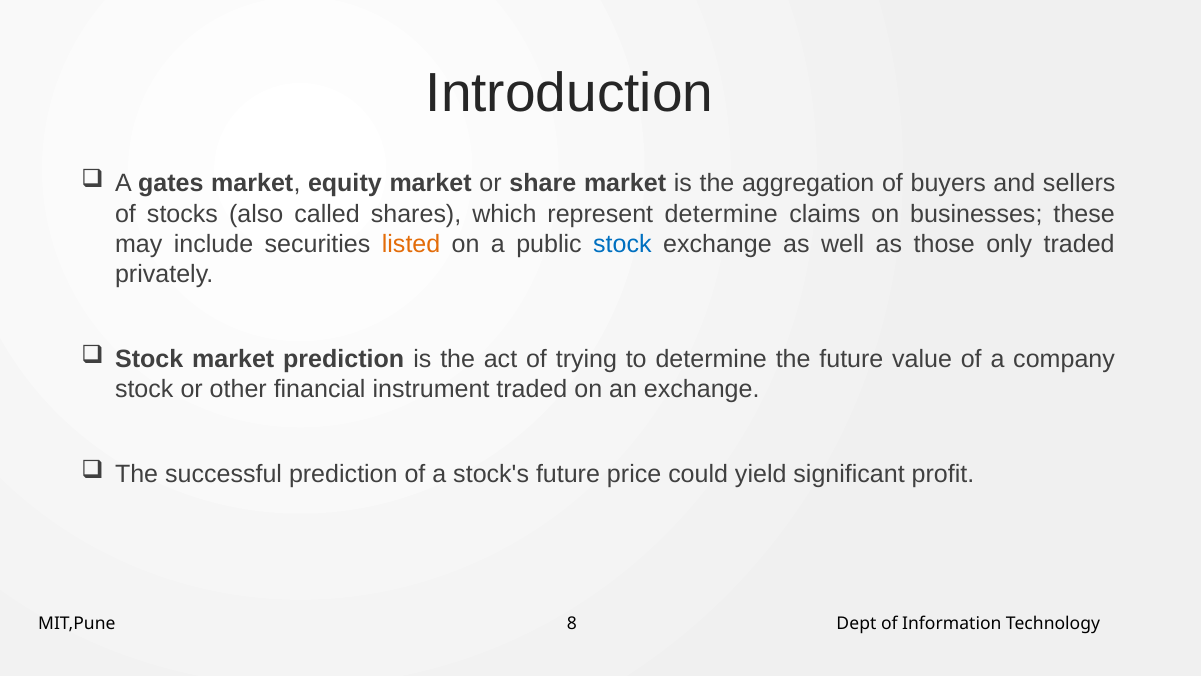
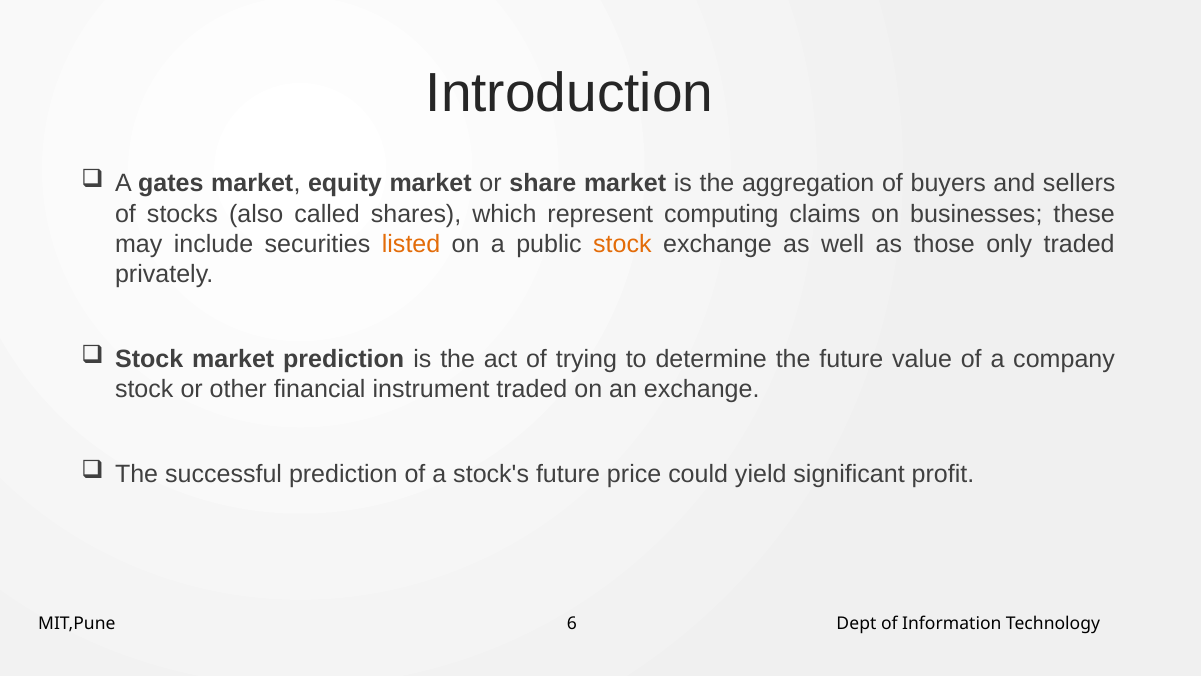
represent determine: determine -> computing (721, 214)
stock colour: blue -> orange (622, 244)
8: 8 -> 6 (572, 624)
